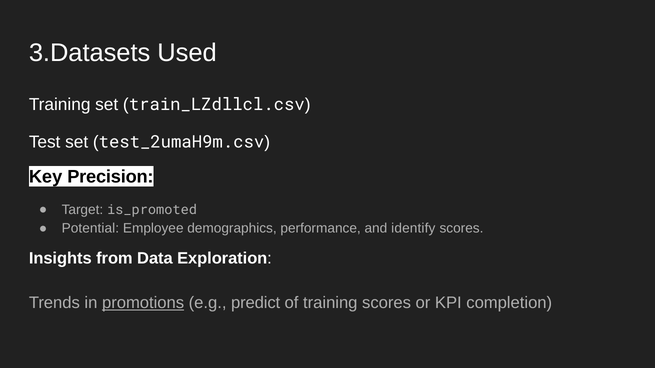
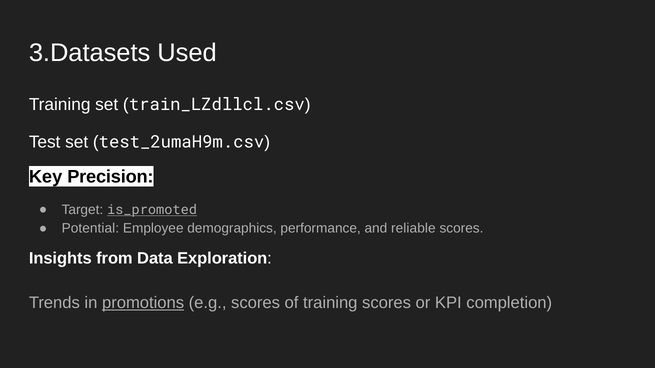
is_promoted underline: none -> present (152, 210)
identify: identify -> reliable (413, 228)
e.g predict: predict -> scores (256, 303)
